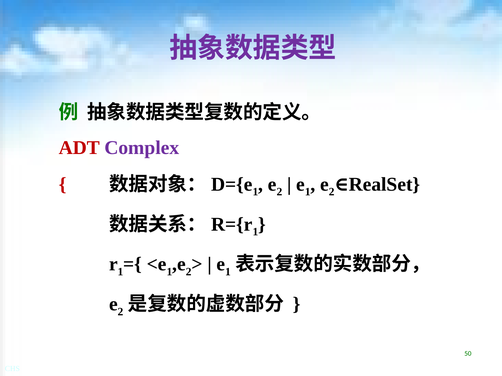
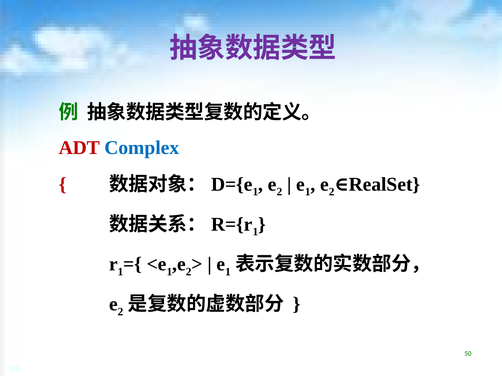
Complex colour: purple -> blue (142, 148)
